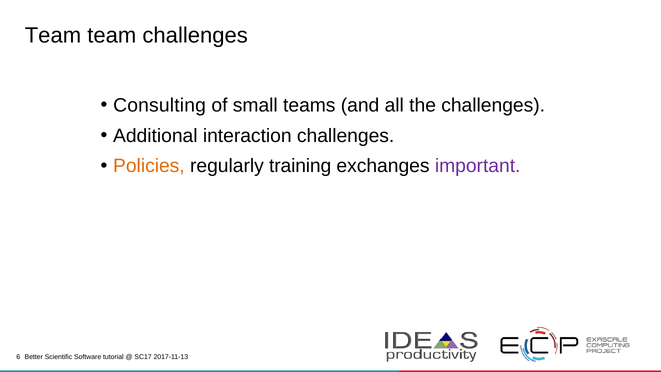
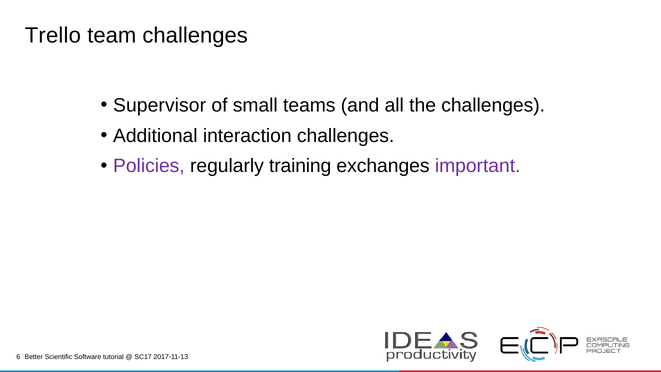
Team: Team -> Trello (53, 36)
Consulting: Consulting -> Supervisor (160, 105)
Policies colour: orange -> purple (149, 166)
